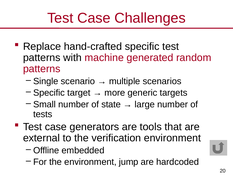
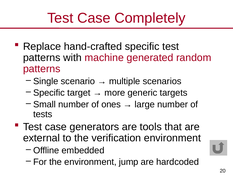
Challenges: Challenges -> Completely (150, 18)
state: state -> ones (111, 104)
